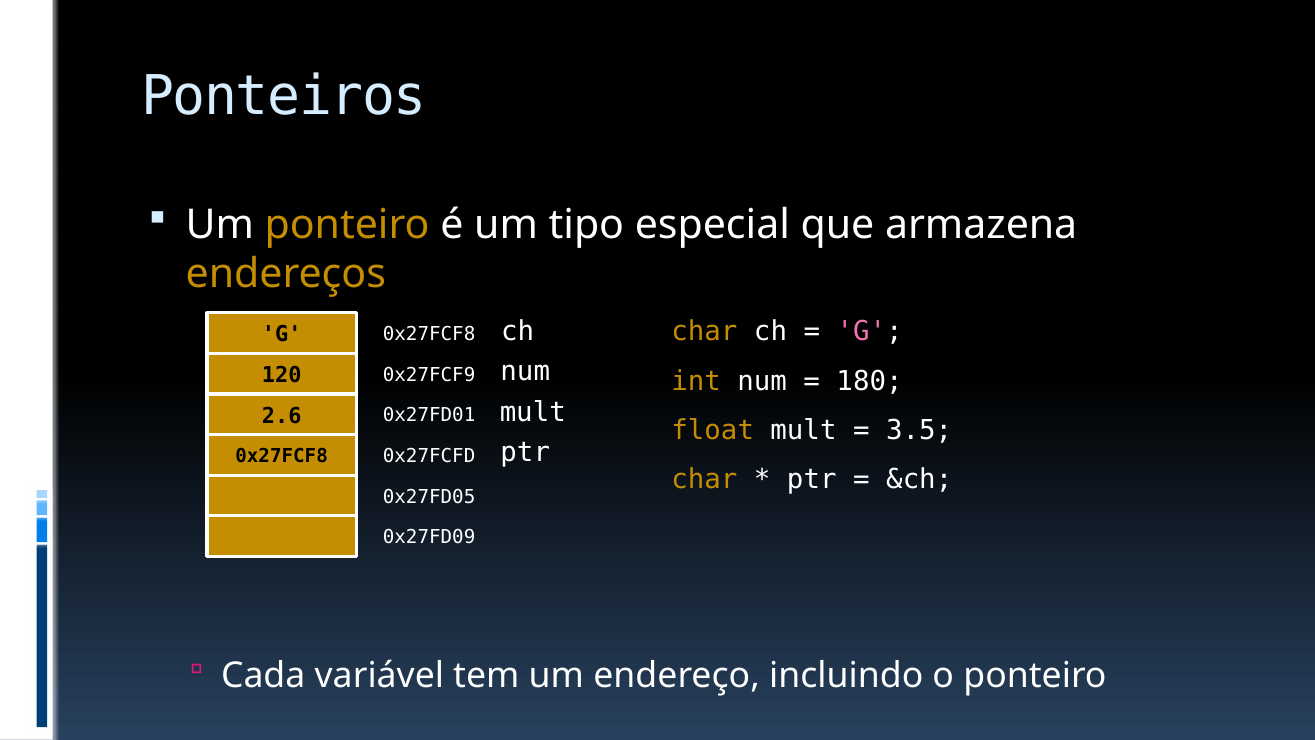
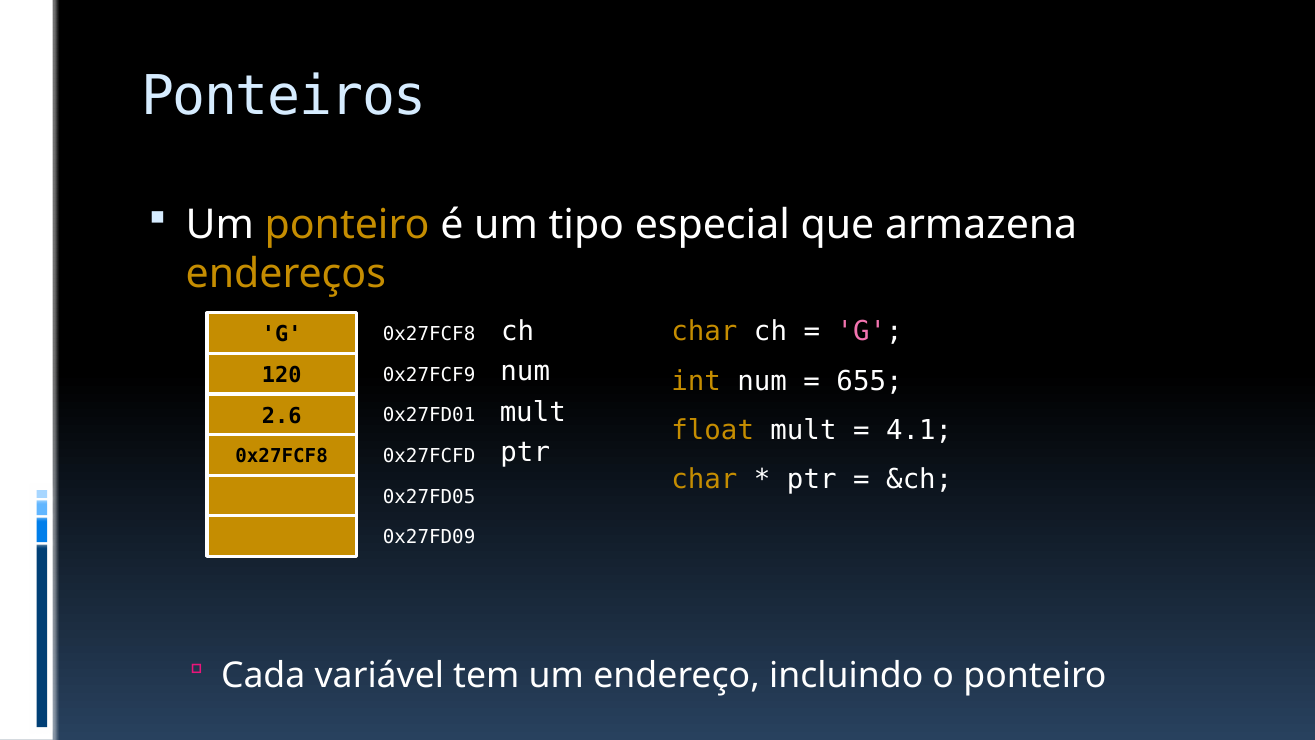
180: 180 -> 655 (870, 381)
3.5: 3.5 -> 4.1 (919, 430)
